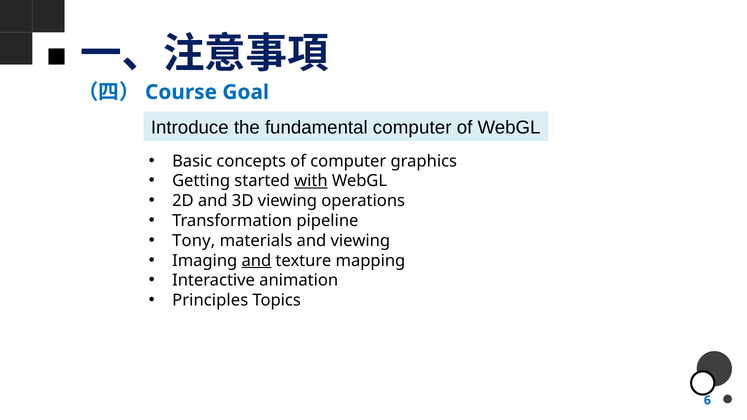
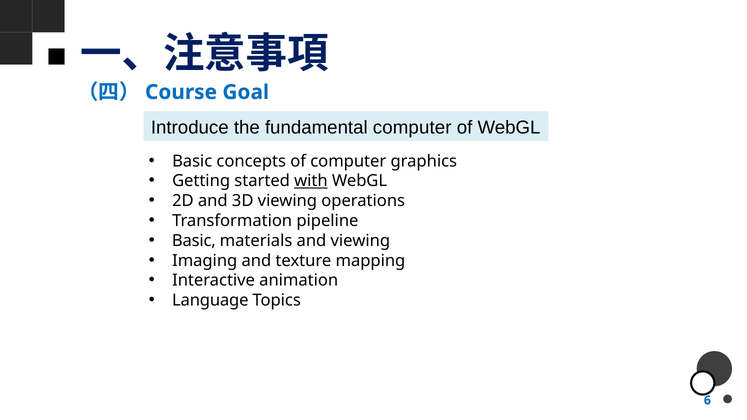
Tony: Tony -> Basic (194, 241)
and underline: present -> none (256, 261)
Principles: Principles -> Language (210, 301)
